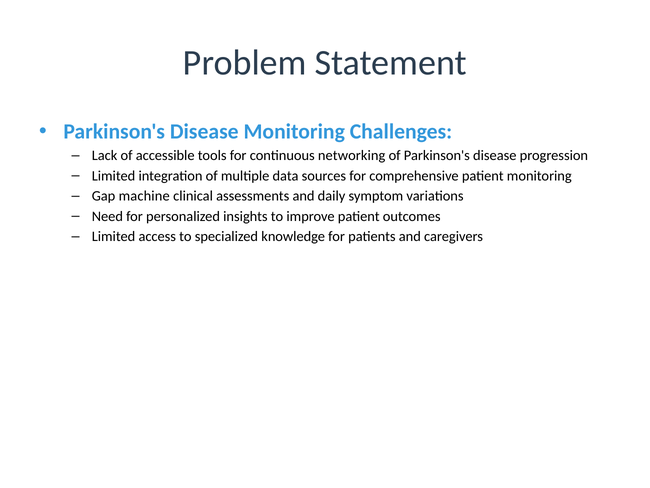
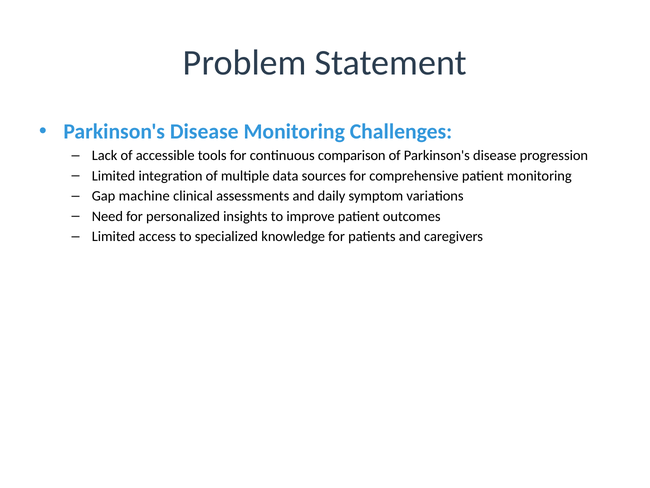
networking: networking -> comparison (352, 156)
